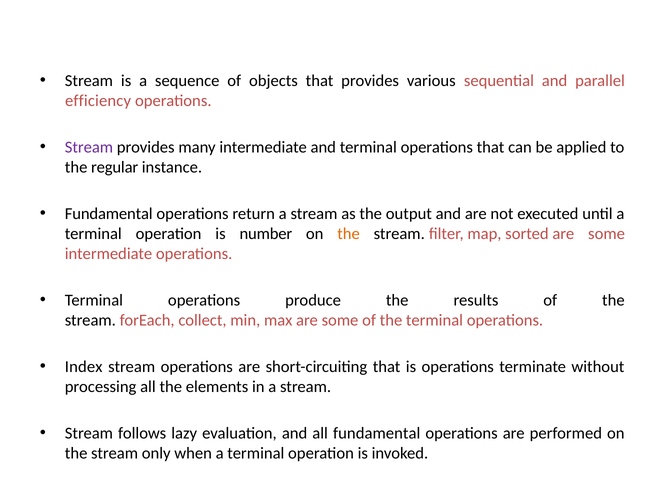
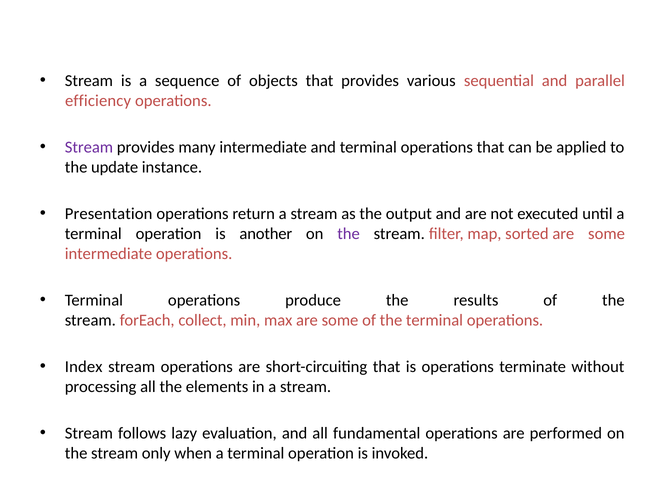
regular: regular -> update (115, 167)
Fundamental: Fundamental -> Presentation (109, 214)
number: number -> another (266, 233)
the colour: orange -> purple (349, 233)
